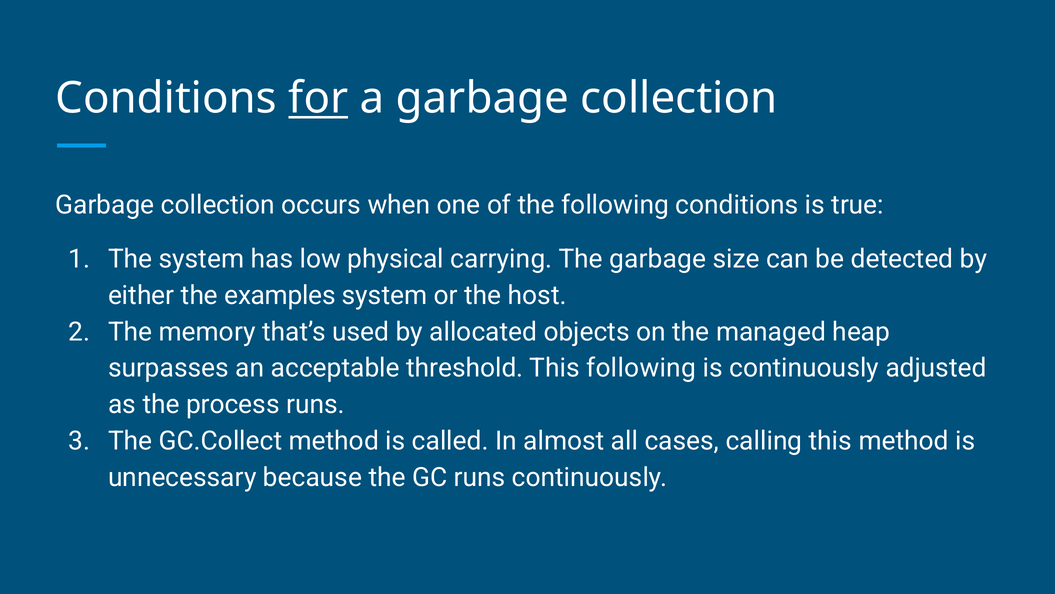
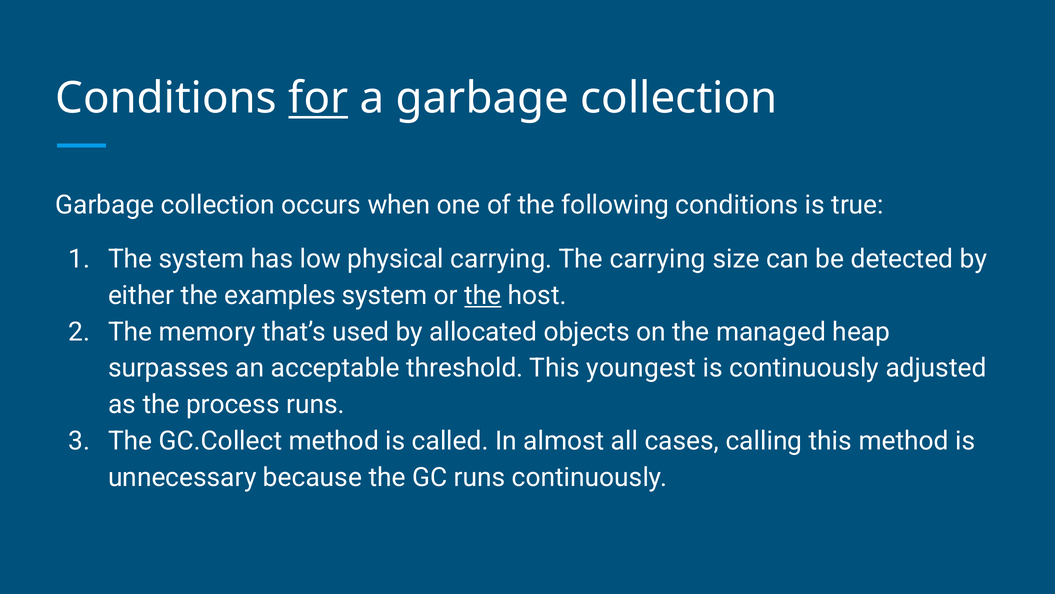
The garbage: garbage -> carrying (658, 259)
the underline: none -> present (483, 295)
This following: following -> youngest (641, 368)
